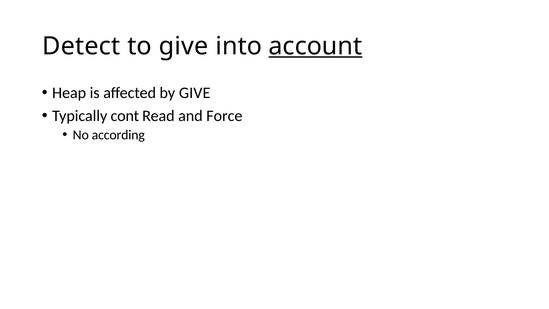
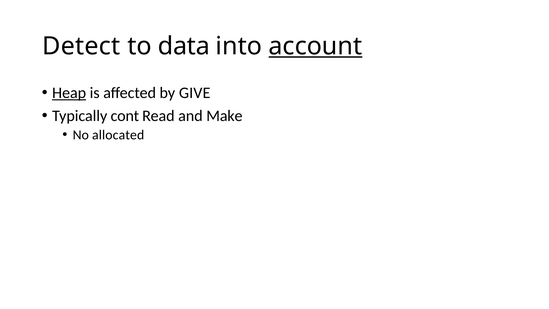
to give: give -> data (184, 46)
Heap underline: none -> present (69, 93)
Force: Force -> Make (224, 116)
according: according -> allocated (118, 135)
